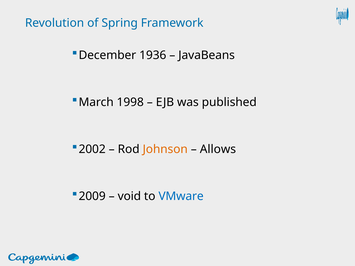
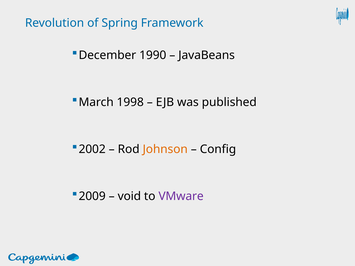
1936: 1936 -> 1990 (153, 55)
Allows: Allows -> Config (218, 149)
VMware colour: blue -> purple (181, 196)
